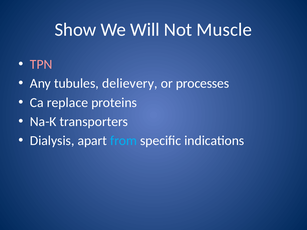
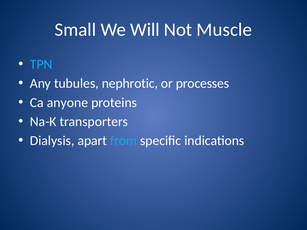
Show: Show -> Small (75, 30)
TPN colour: pink -> light blue (41, 64)
delievery: delievery -> nephrotic (130, 84)
replace: replace -> anyone (67, 103)
